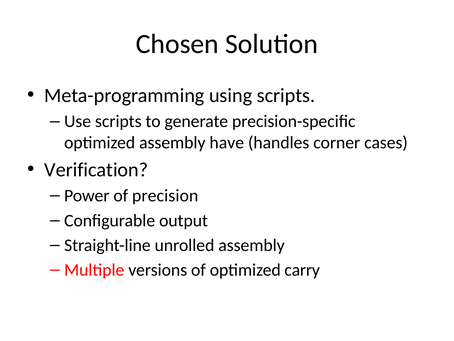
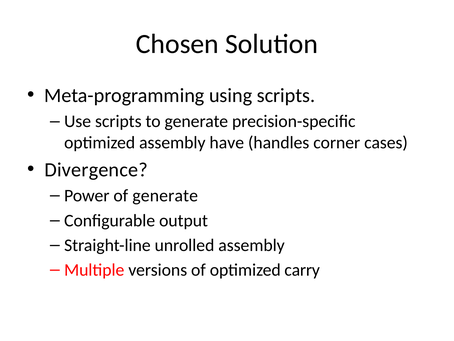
Verification: Verification -> Divergence (96, 169)
of precision: precision -> generate (165, 196)
